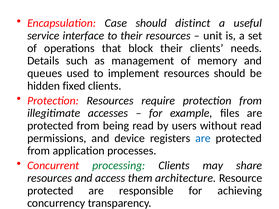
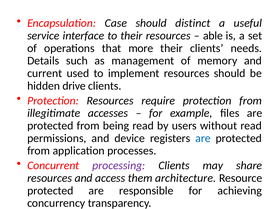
unit: unit -> able (213, 36)
block: block -> more (141, 48)
queues: queues -> current (45, 73)
fixed: fixed -> drive (74, 86)
processing colour: green -> purple (119, 166)
